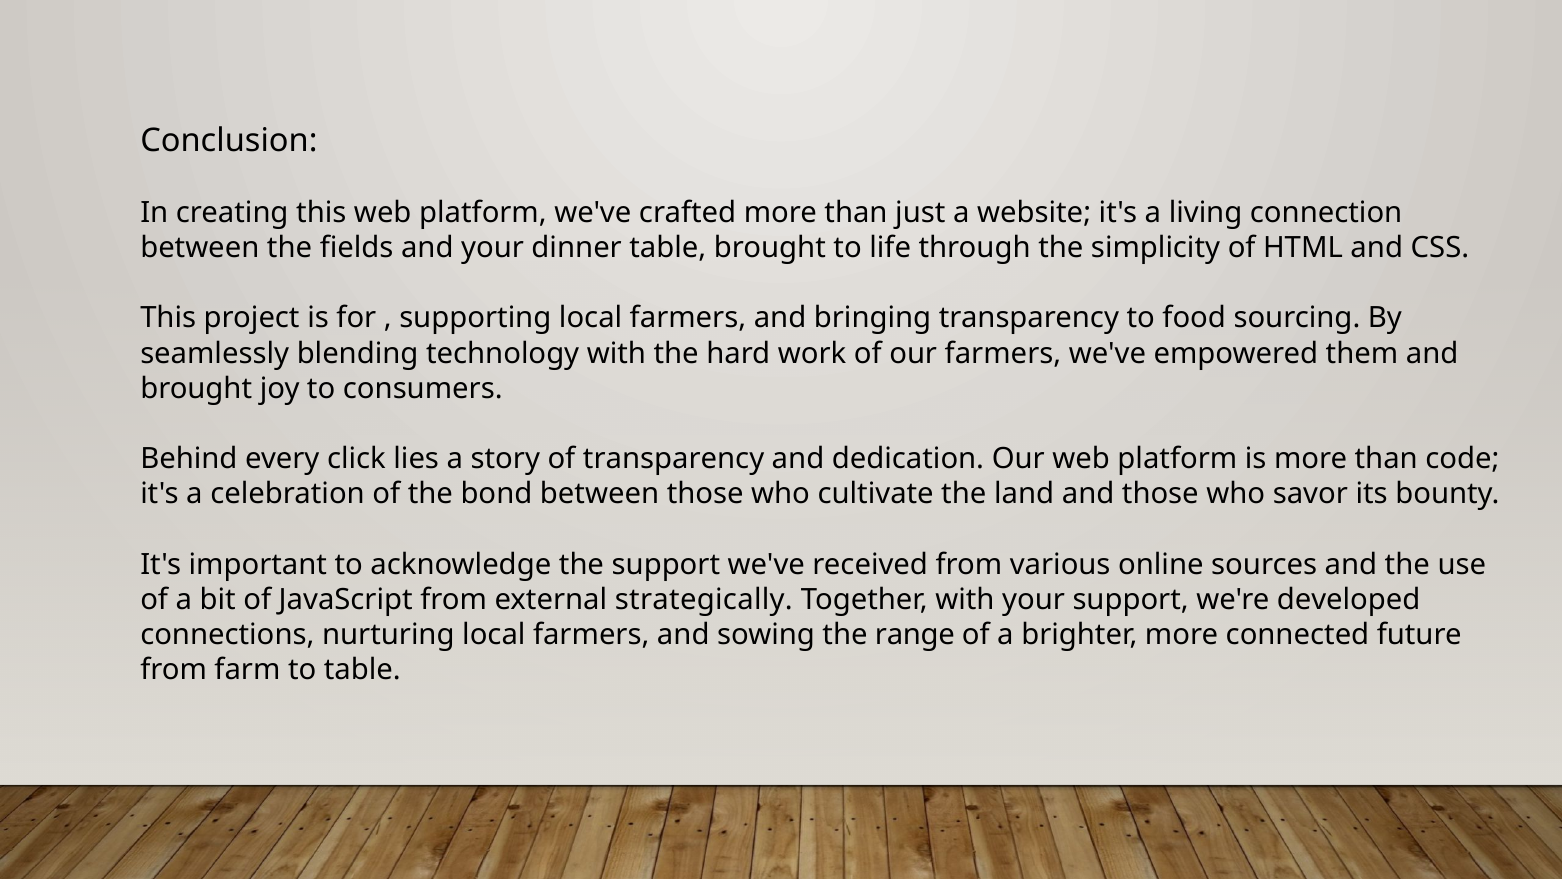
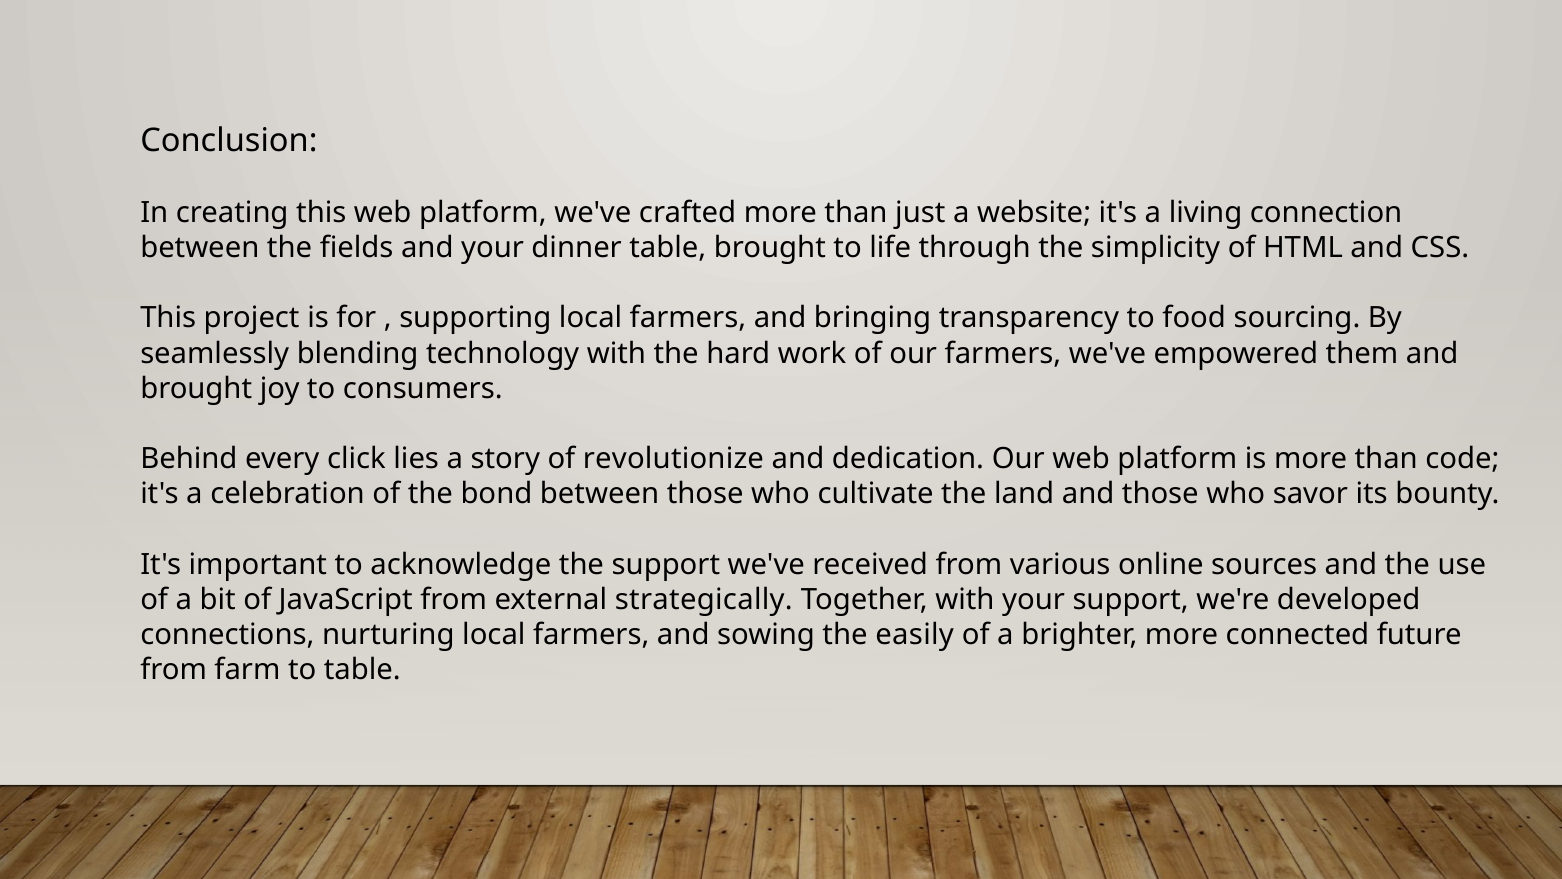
of transparency: transparency -> revolutionize (673, 459)
range: range -> easily (915, 634)
